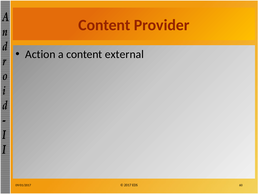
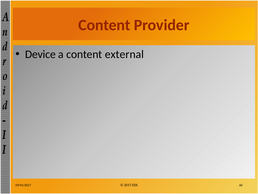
Action: Action -> Device (40, 54)
